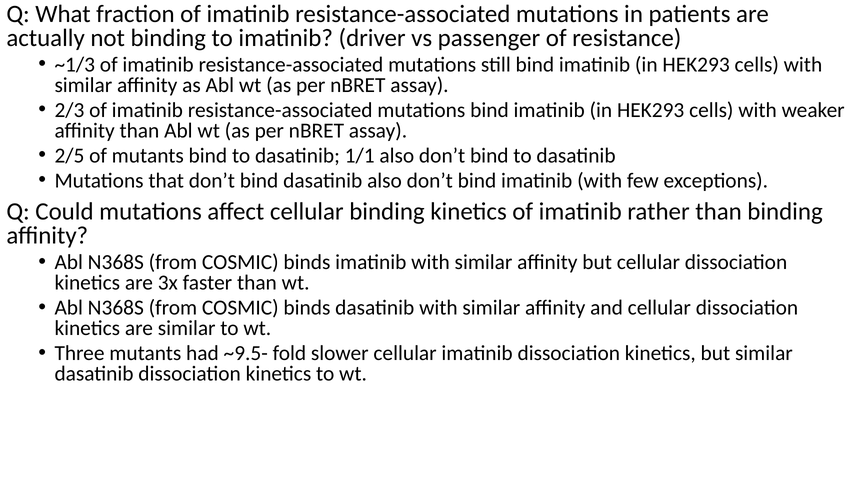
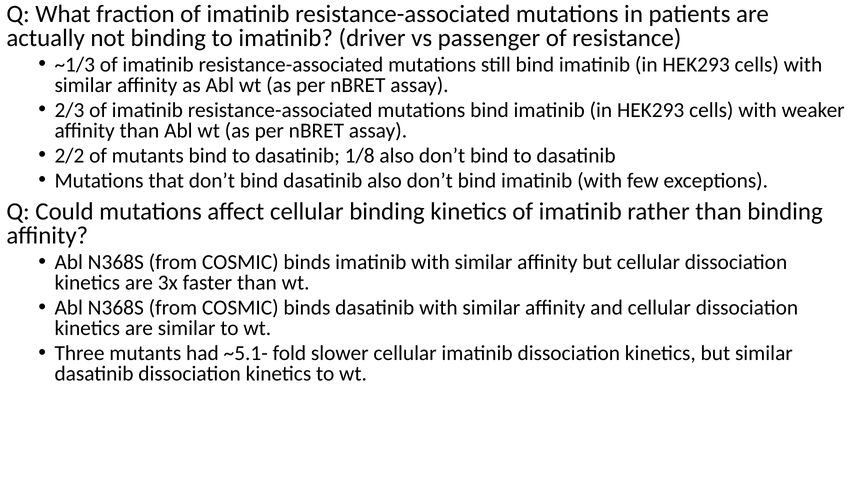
2/5: 2/5 -> 2/2 (69, 156)
1/1: 1/1 -> 1/8 (360, 156)
~9.5-: ~9.5- -> ~5.1- (246, 353)
